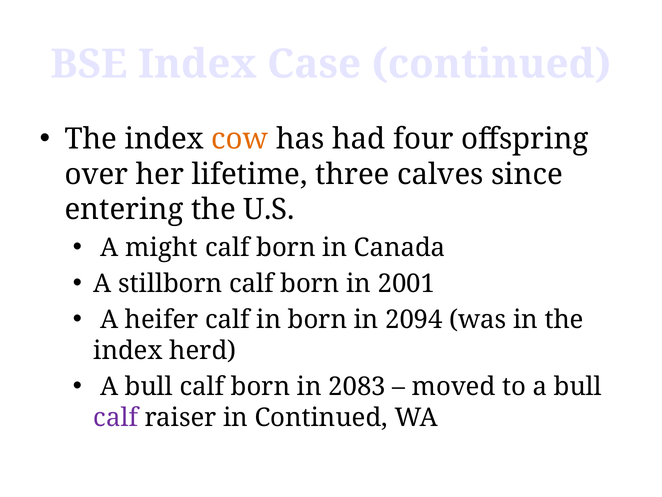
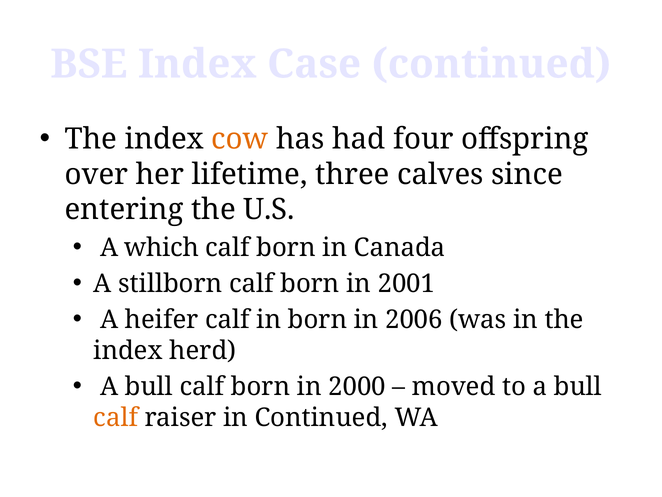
might: might -> which (162, 248)
2094: 2094 -> 2006 (414, 320)
2083: 2083 -> 2000 (357, 386)
calf colour: purple -> orange (116, 417)
